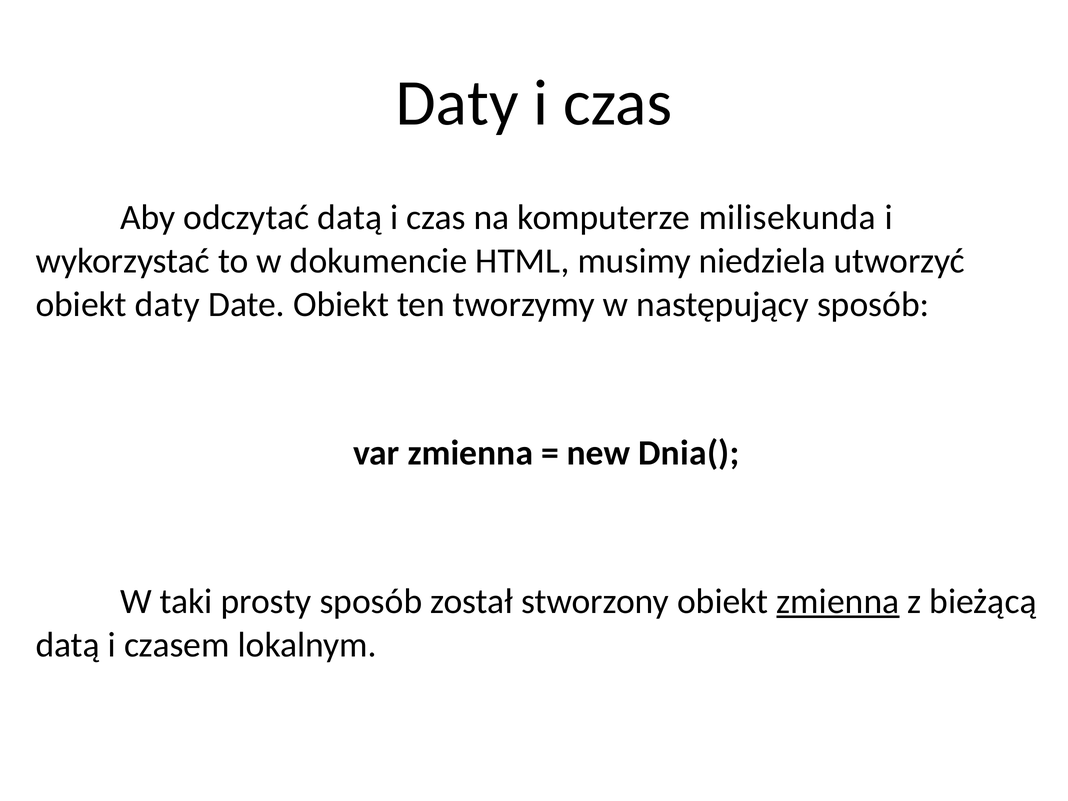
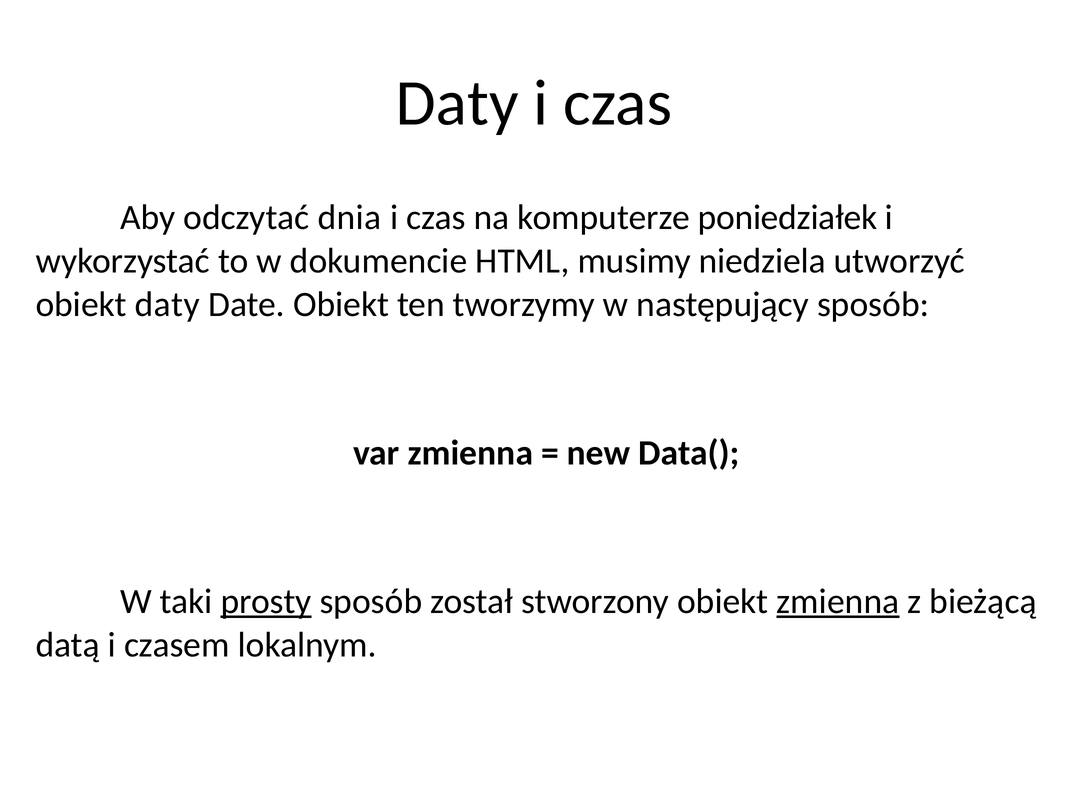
odczytać datą: datą -> dnia (350, 218)
milisekunda: milisekunda -> poniedziałek (788, 218)
Dnia(: Dnia( -> Data( (689, 453)
prosty underline: none -> present (266, 601)
